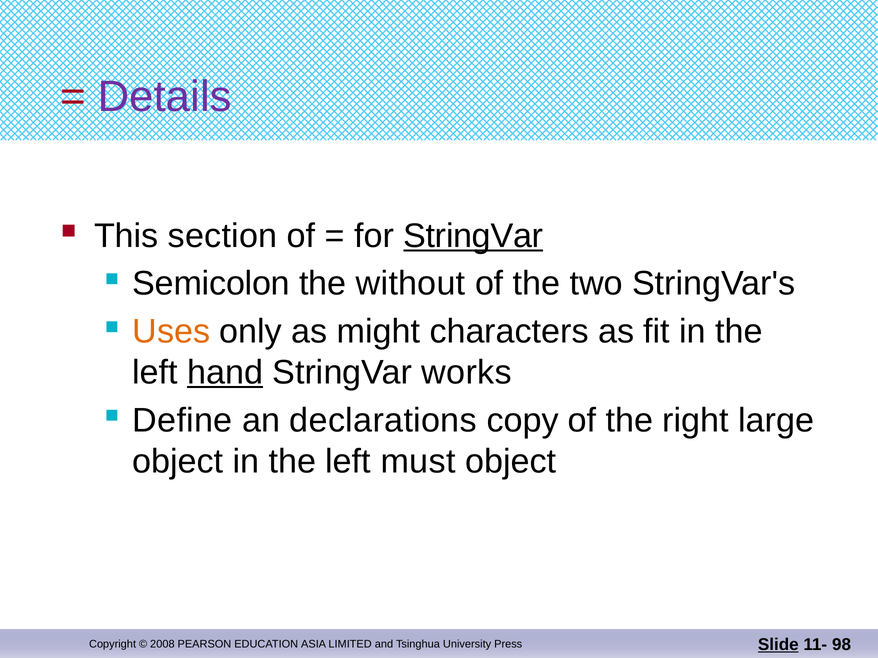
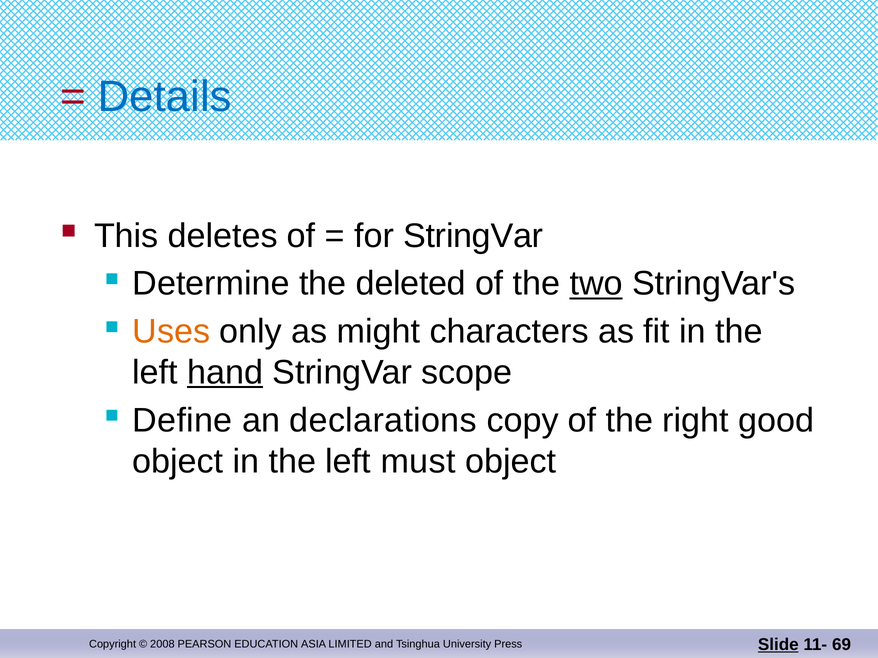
Details colour: purple -> blue (165, 97)
section: section -> deletes (223, 236)
StringVar underline: present -> none (473, 236)
Semicolon: Semicolon -> Determine (211, 284)
without: without -> deleted (411, 284)
two underline: none -> present (596, 284)
works: works -> scope (467, 373)
large: large -> good (776, 421)
98: 98 -> 69 (842, 645)
